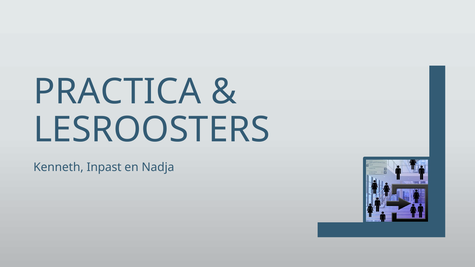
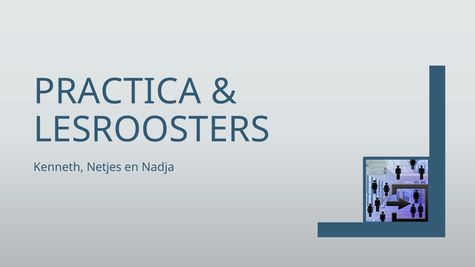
Inpast: Inpast -> Netjes (104, 167)
